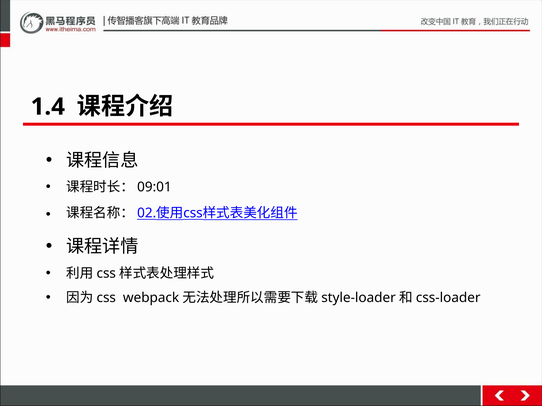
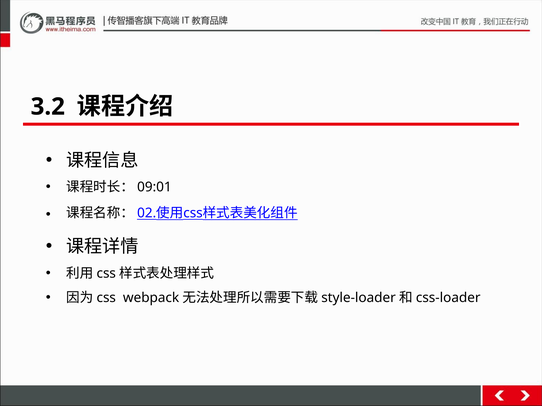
1.4: 1.4 -> 3.2 (48, 107)
